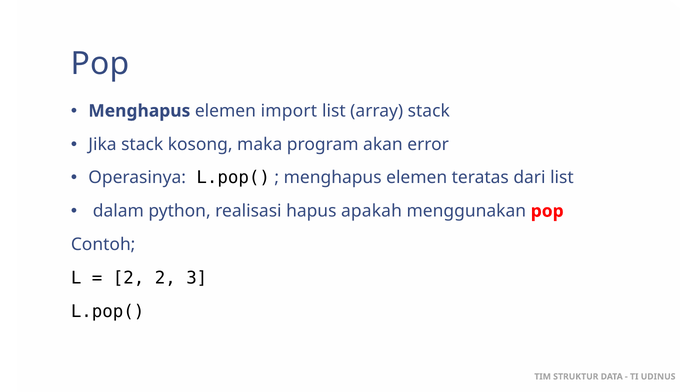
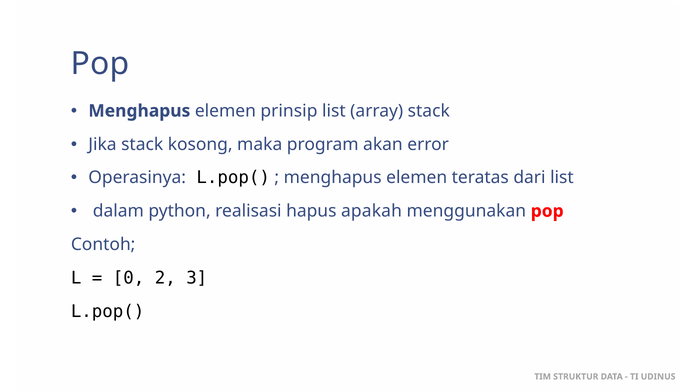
import: import -> prinsip (289, 111)
2: 2 -> 0 (129, 278)
